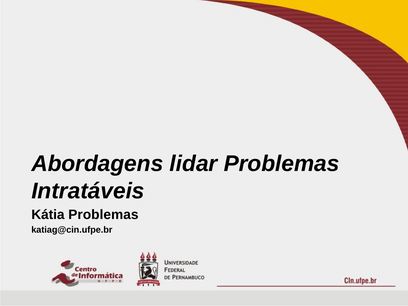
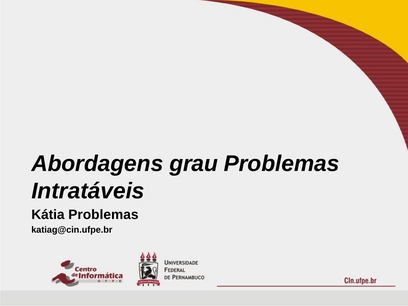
lidar: lidar -> grau (194, 164)
